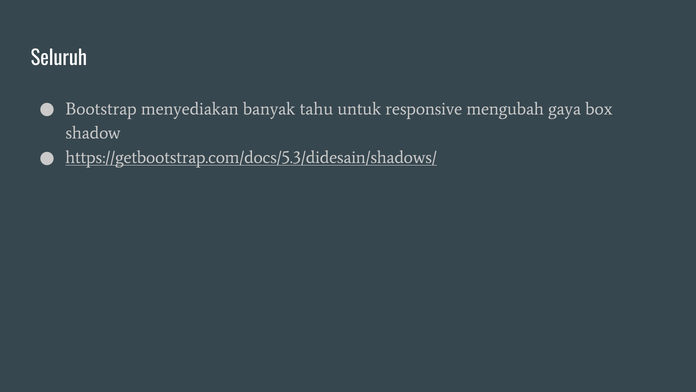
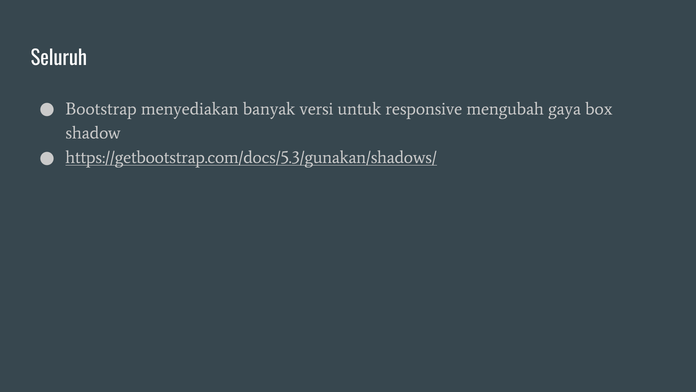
tahu: tahu -> versi (317, 109)
https://getbootstrap.com/docs/5.3/didesain/shadows/: https://getbootstrap.com/docs/5.3/didesain/shadows/ -> https://getbootstrap.com/docs/5.3/gunakan/shadows/ (251, 157)
